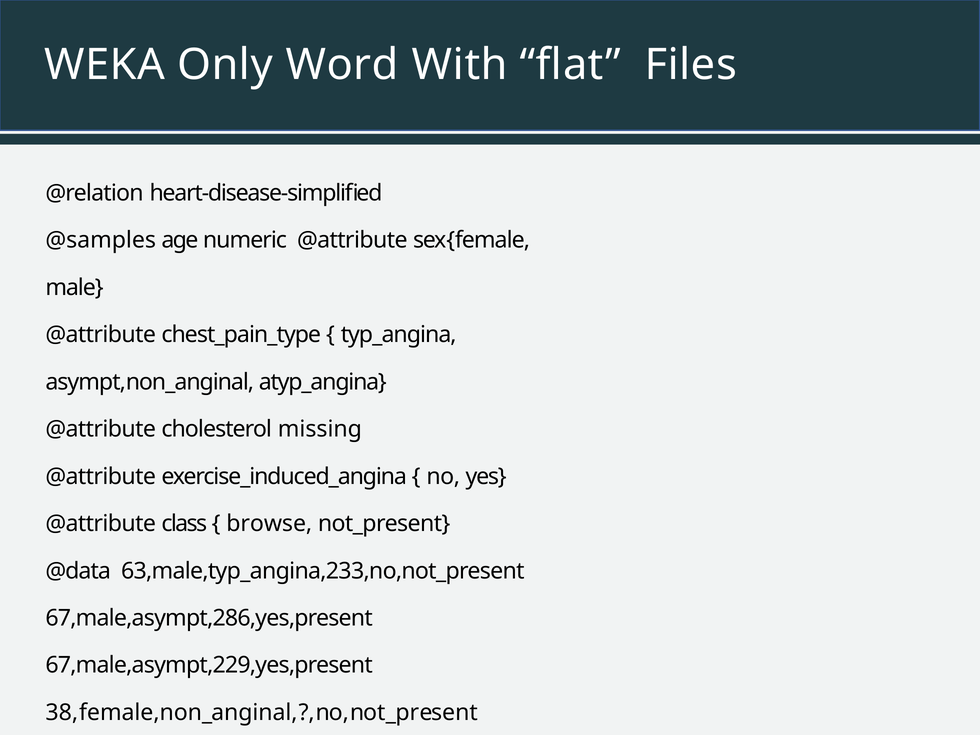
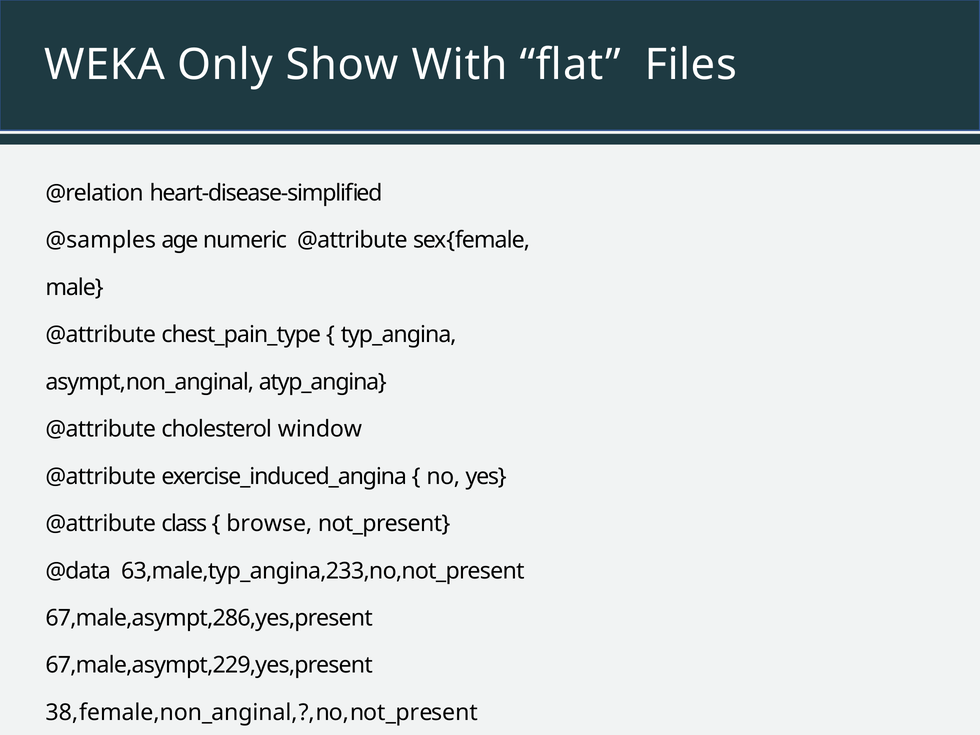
Word: Word -> Show (342, 65)
missing: missing -> window (320, 429)
